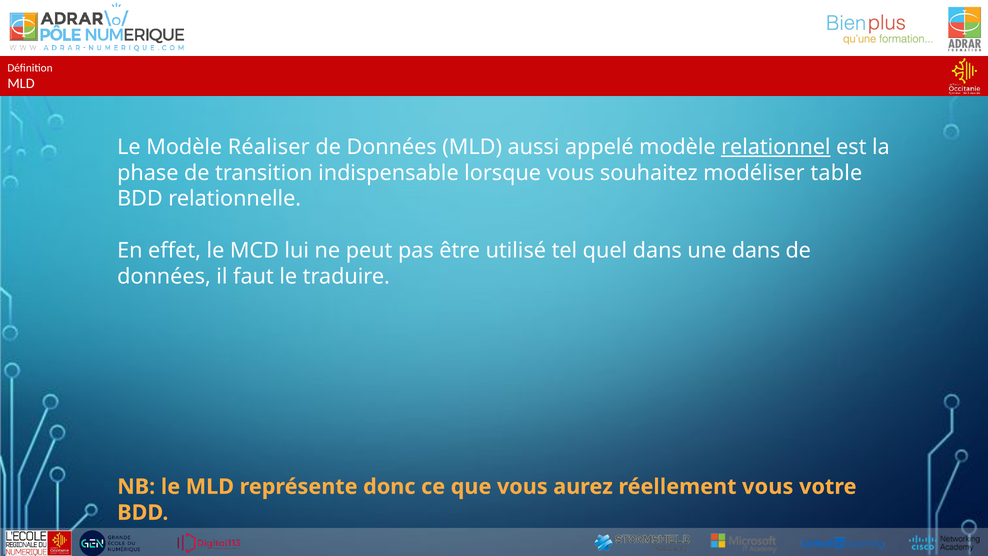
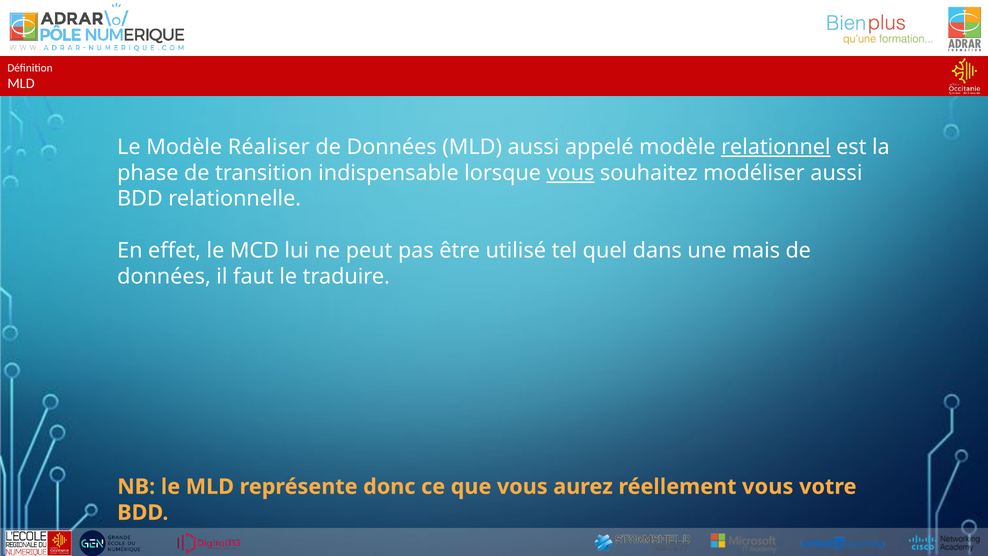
vous underline: none -> present (570, 173)
modéliser table: table -> aussi (836, 173)
une dans: dans -> mais (756, 251)
